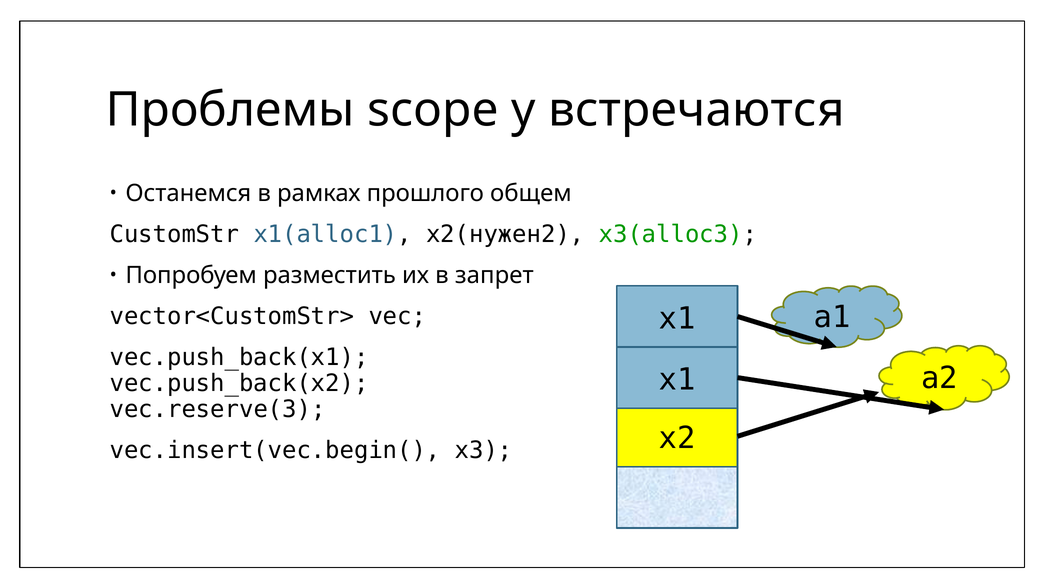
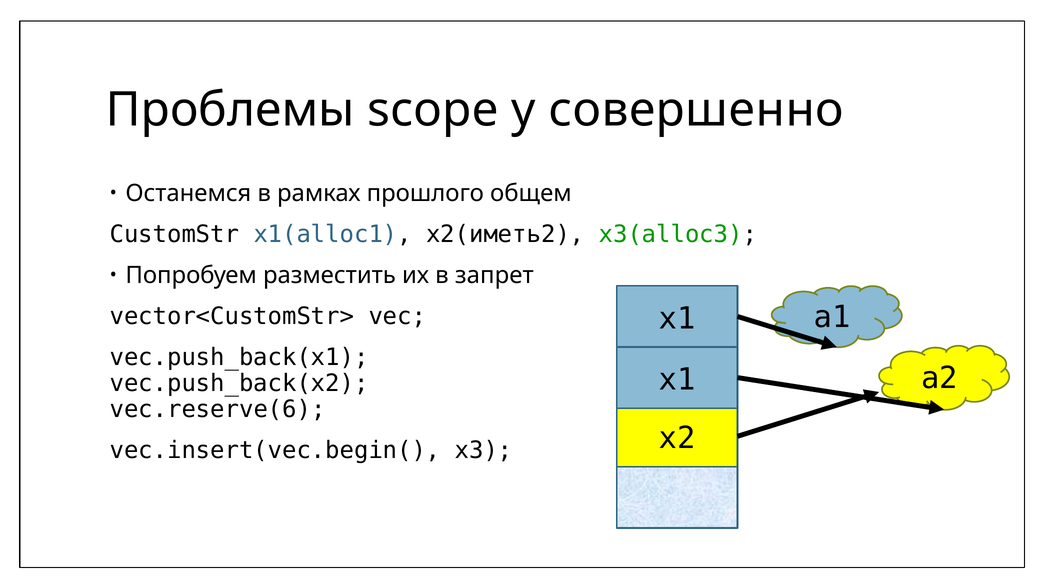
встречаются: встречаются -> совершенно (696, 110)
x2(нужен2: x2(нужен2 -> x2(иметь2 (505, 234)
vec.reserve(3: vec.reserve(3 -> vec.reserve(6 (218, 409)
